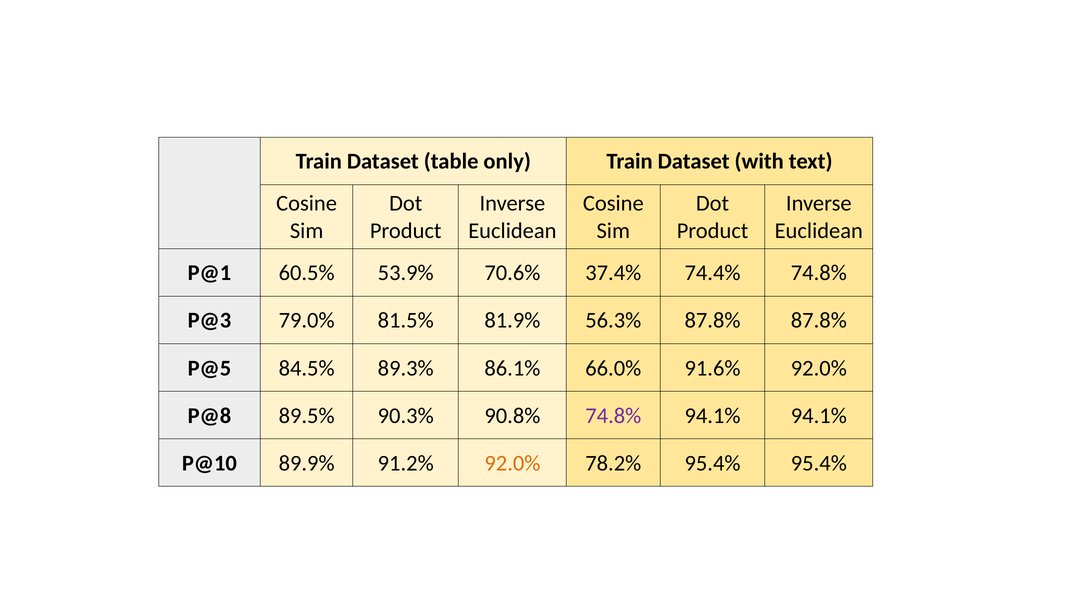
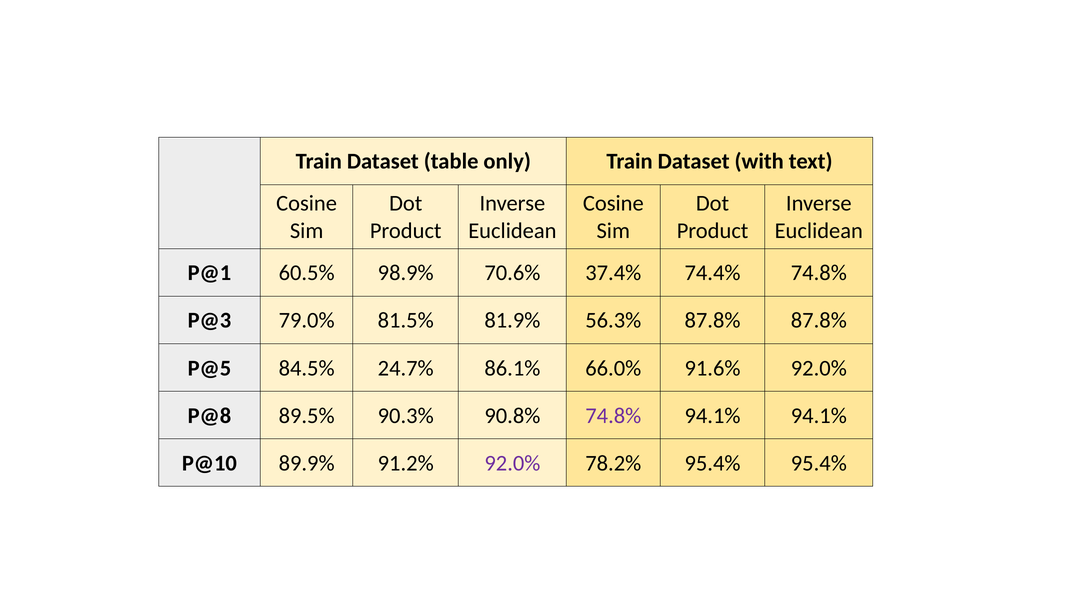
53.9%: 53.9% -> 98.9% (406, 273)
89.3%: 89.3% -> 24.7% (406, 368)
92.0% colour: orange -> purple (512, 463)
